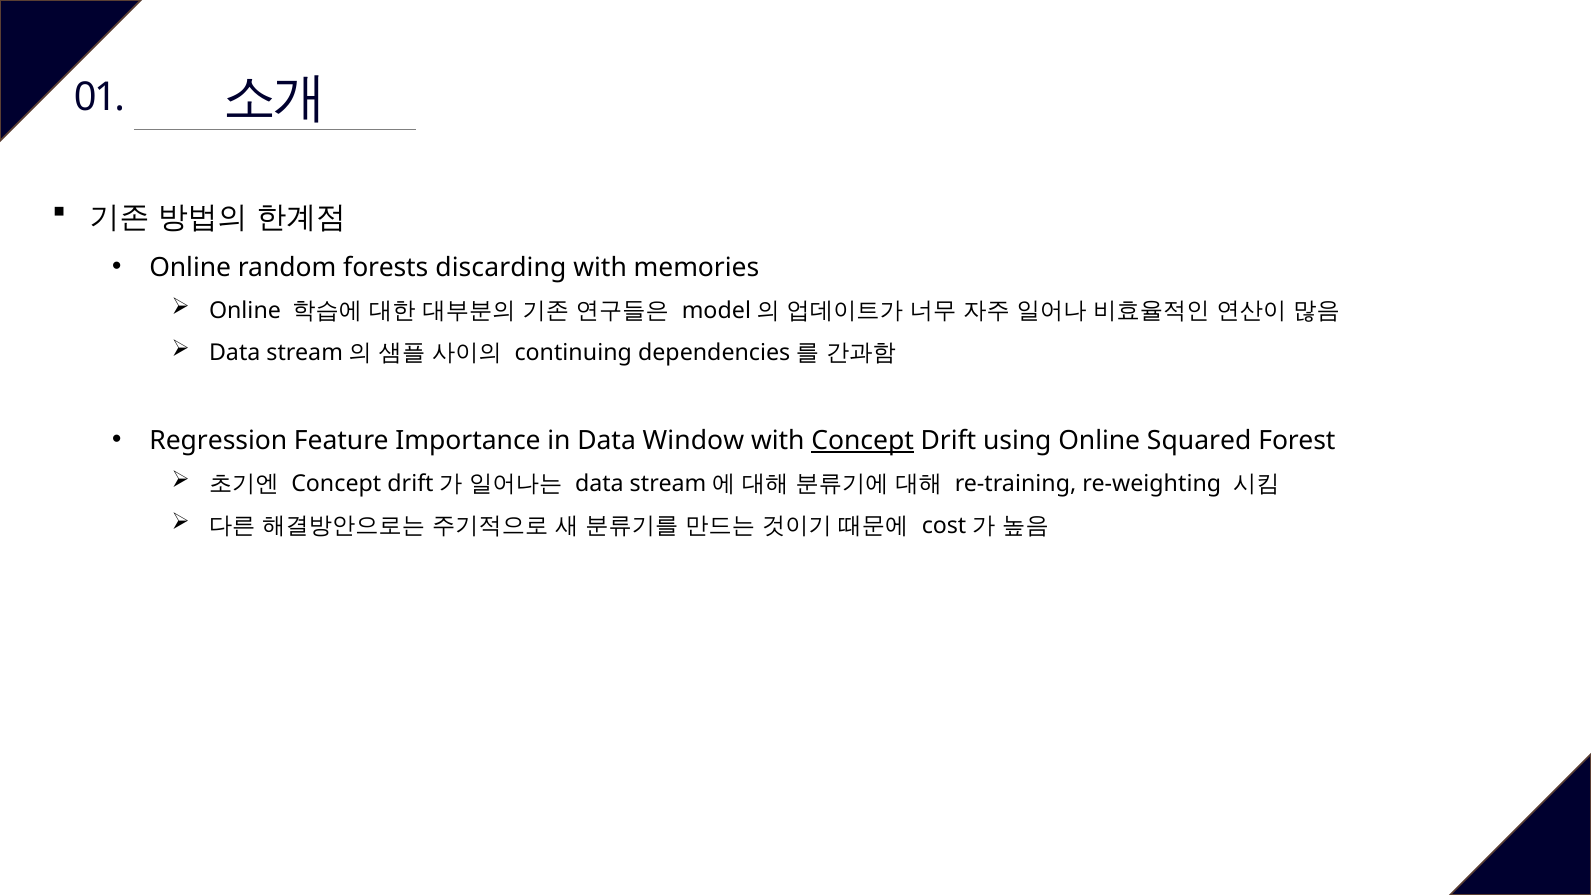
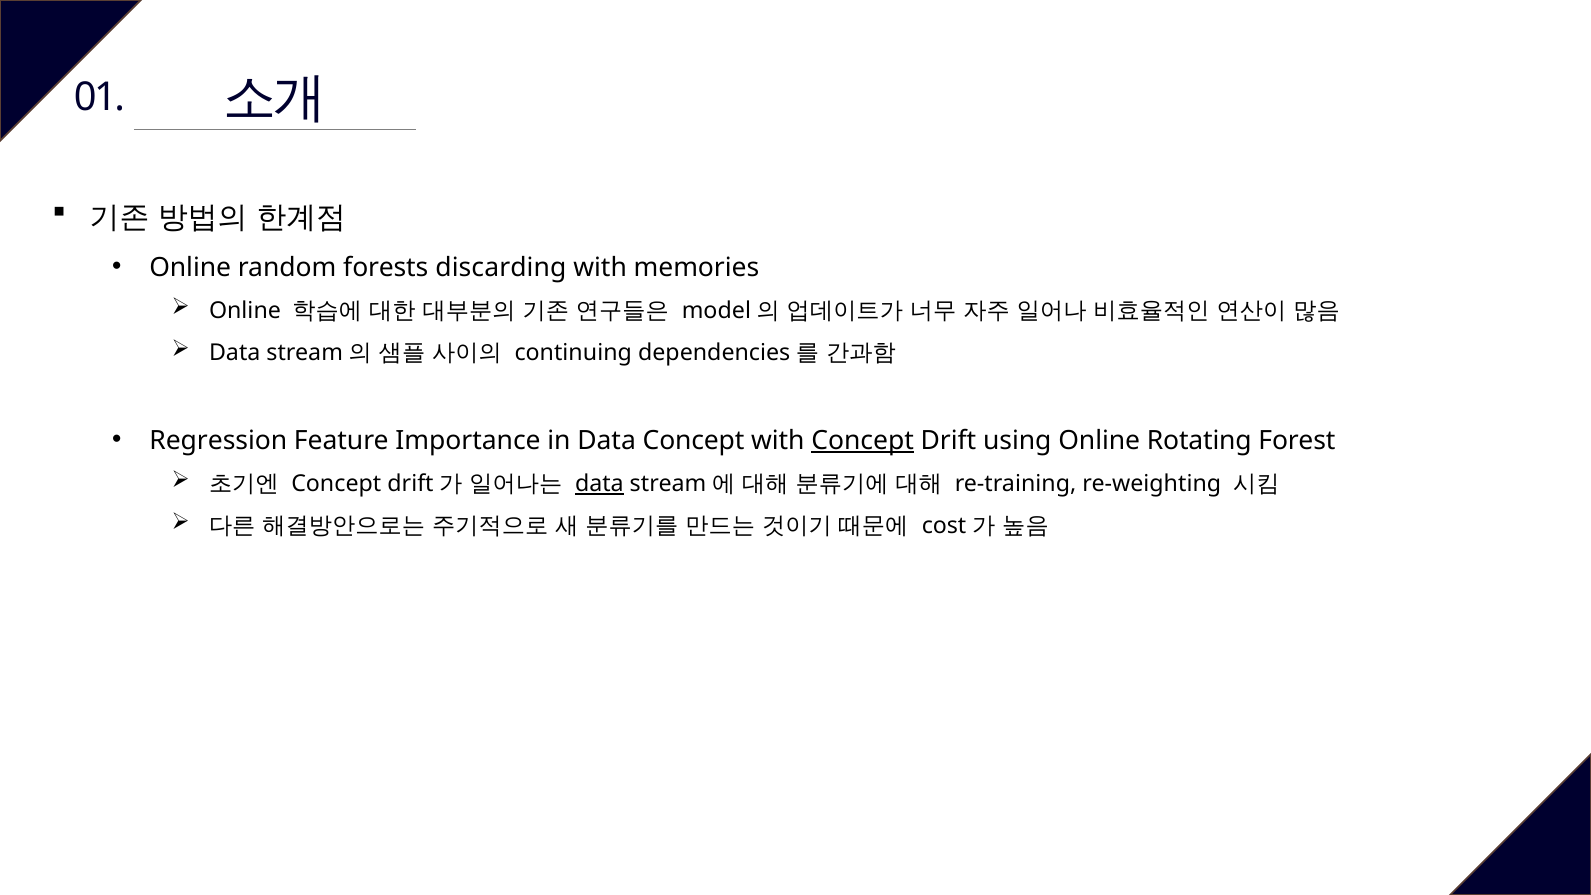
Data Window: Window -> Concept (694, 440)
Squared: Squared -> Rotating (1199, 440)
data underline: none -> present (599, 484)
